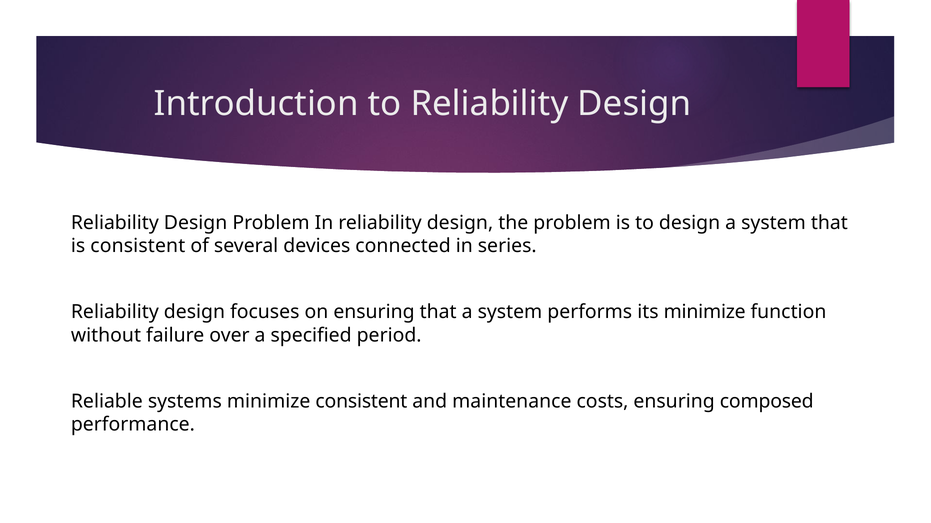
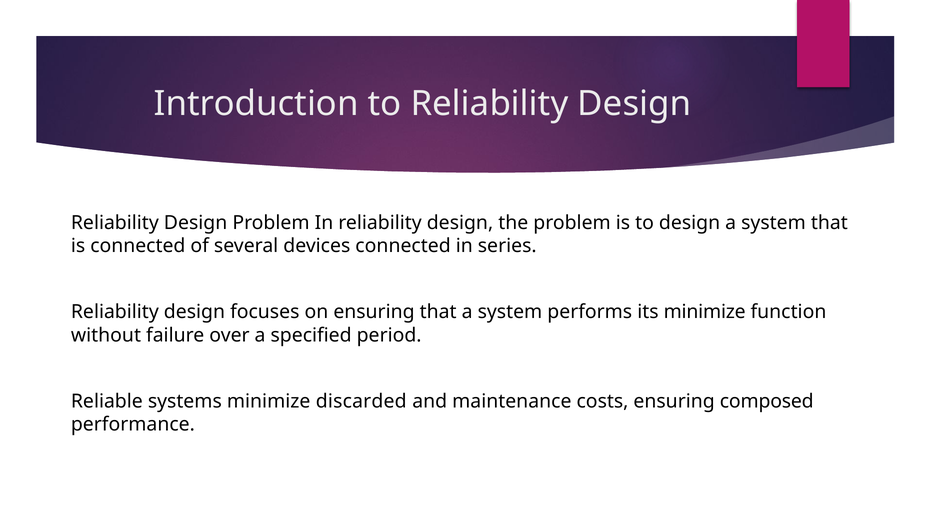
is consistent: consistent -> connected (138, 246)
minimize consistent: consistent -> discarded (361, 402)
